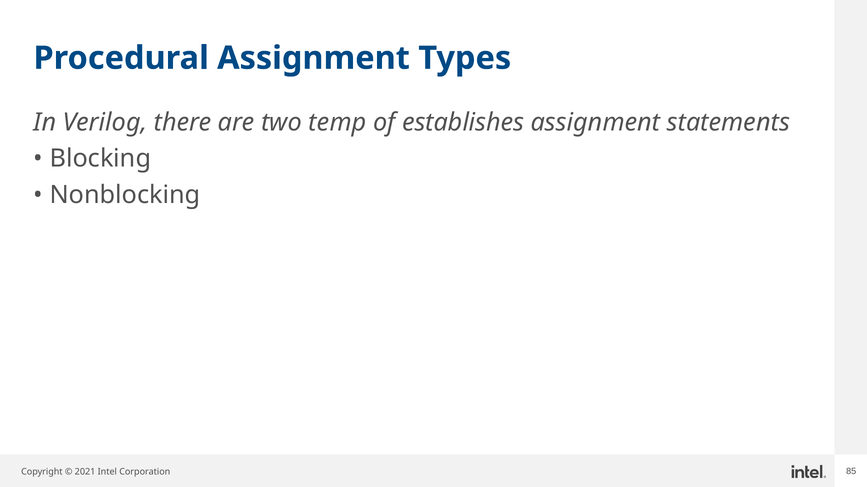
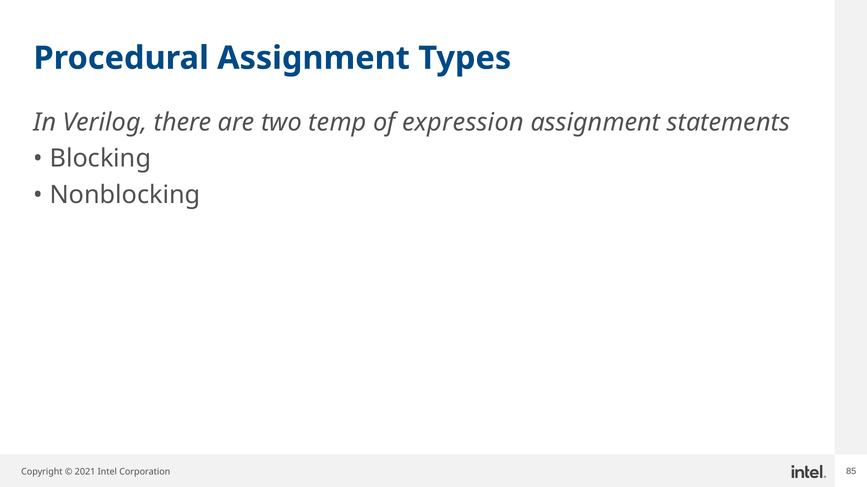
establishes: establishes -> expression (463, 122)
